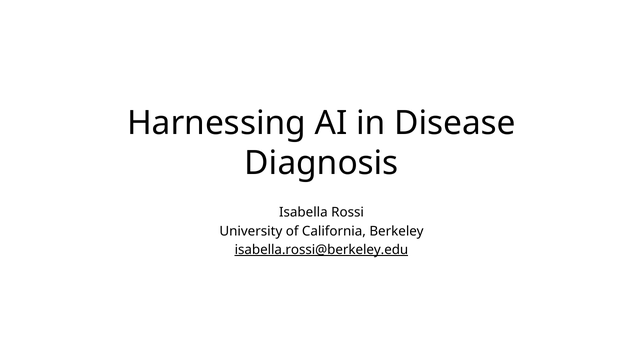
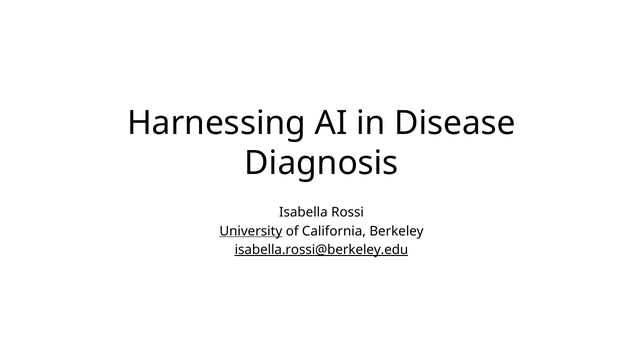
University underline: none -> present (251, 231)
